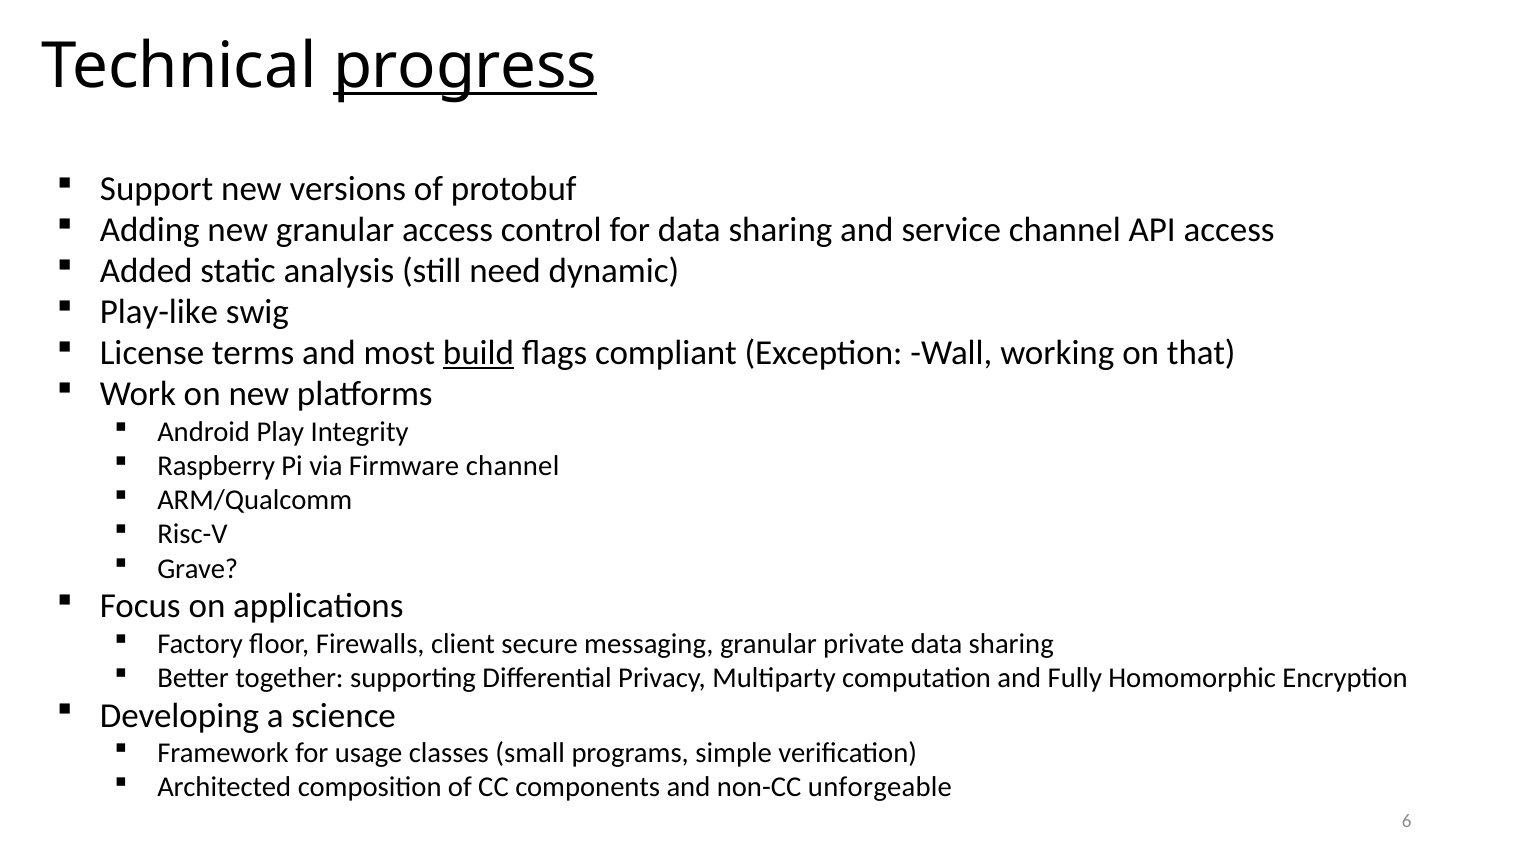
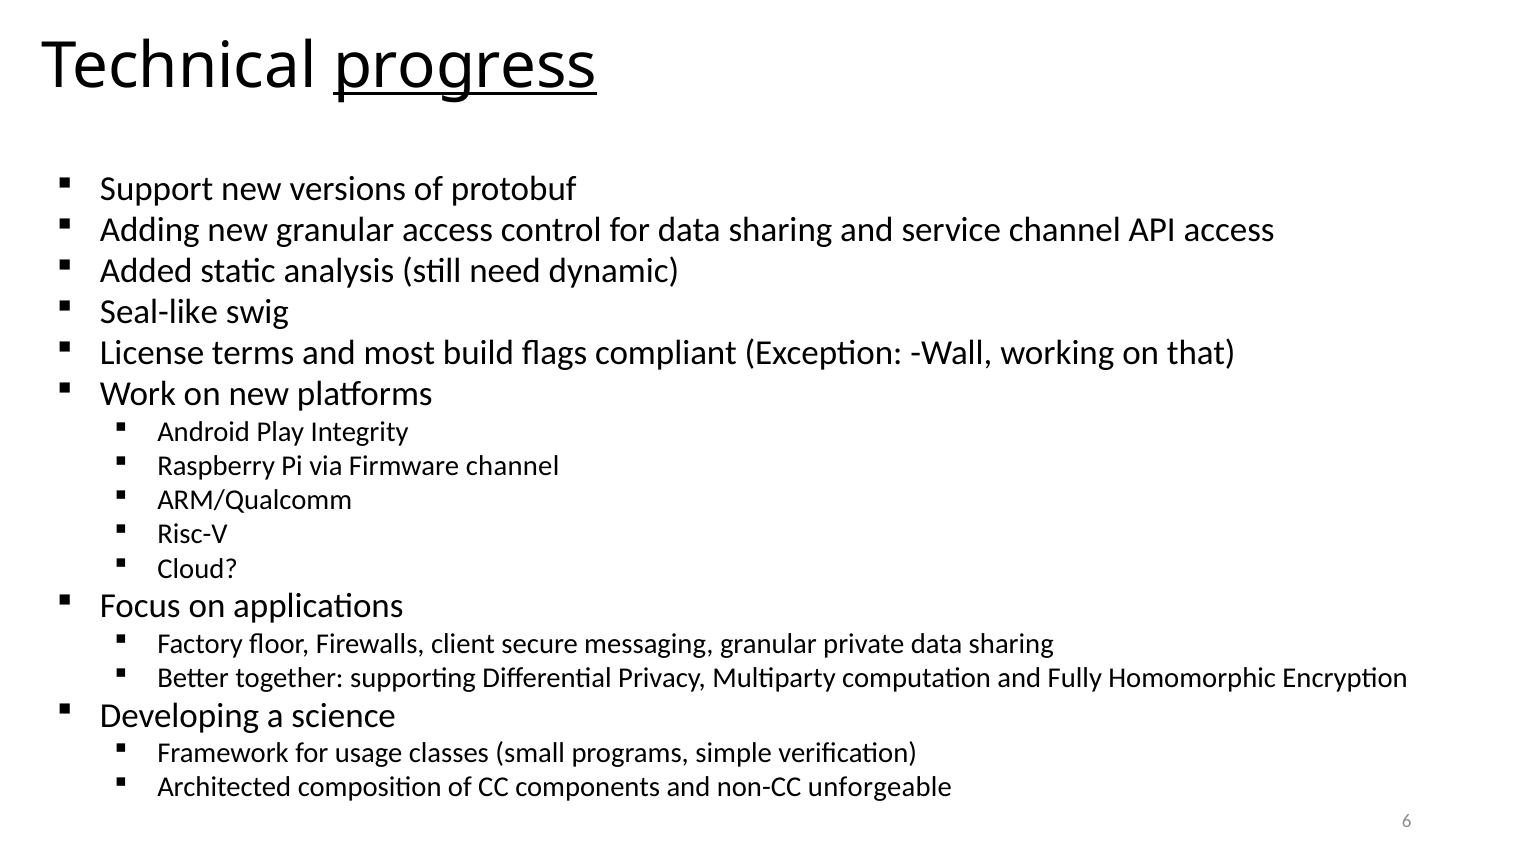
Play-like: Play-like -> Seal-like (159, 312)
build underline: present -> none (478, 353)
Grave: Grave -> Cloud (198, 568)
